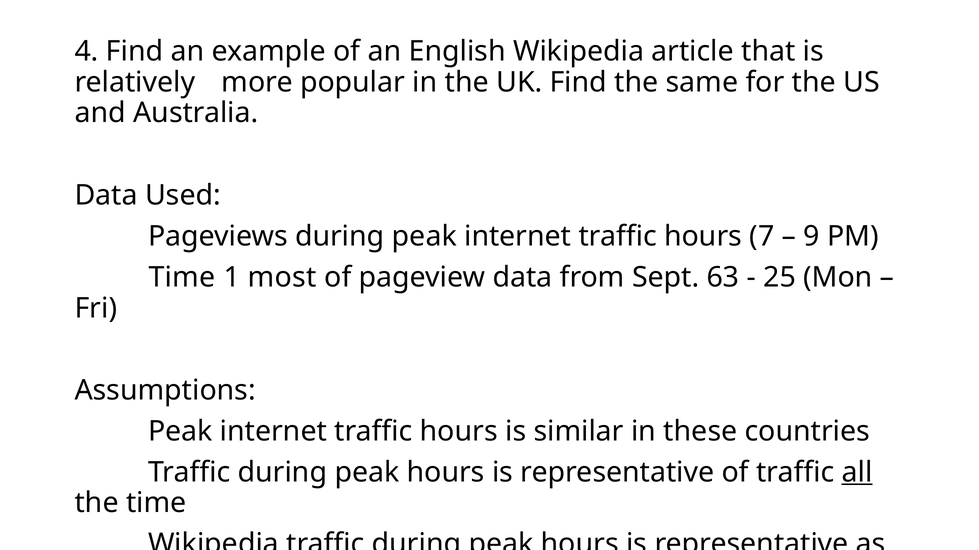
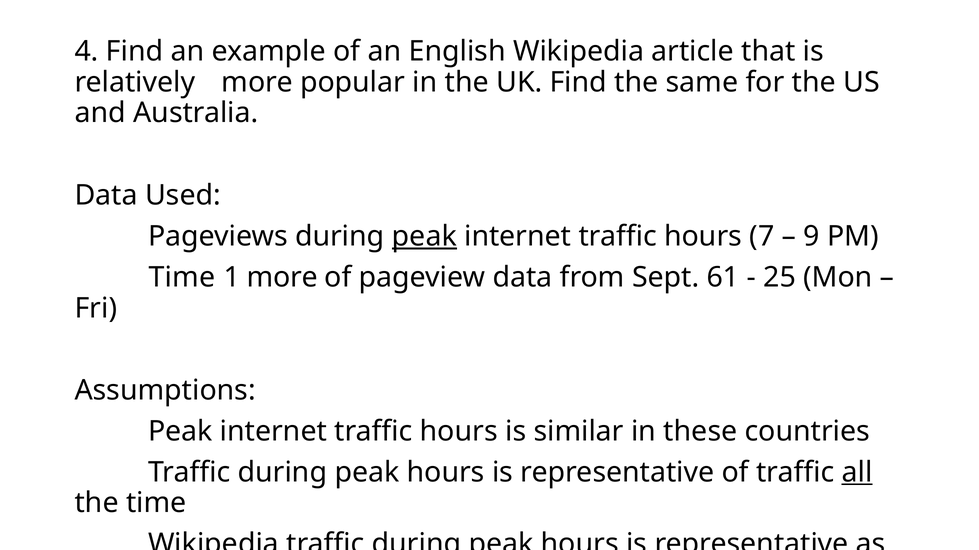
peak underline: none -> present (424, 237)
1 most: most -> more (282, 278)
63: 63 -> 61 (723, 278)
